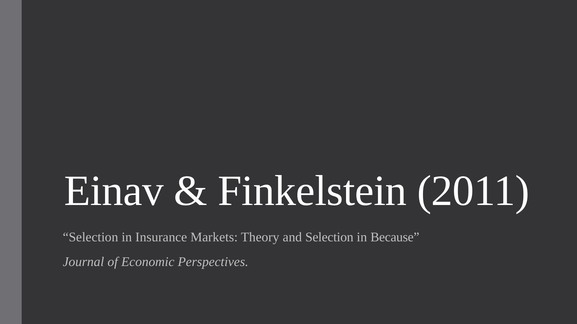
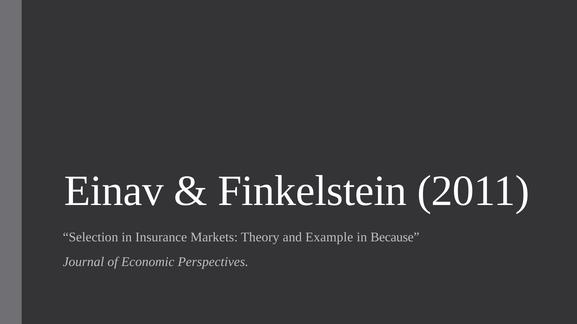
and Selection: Selection -> Example (329, 238)
